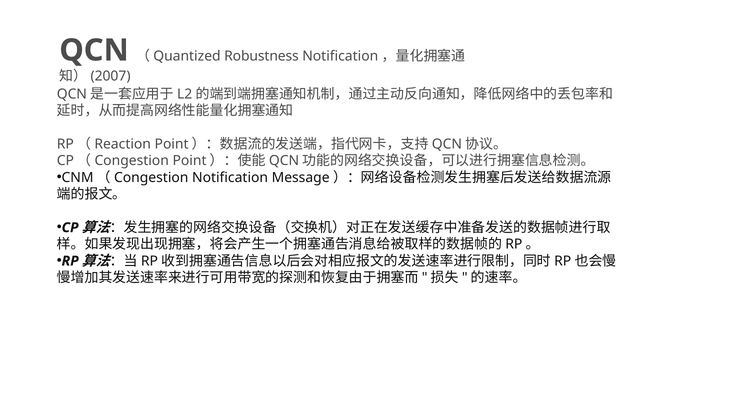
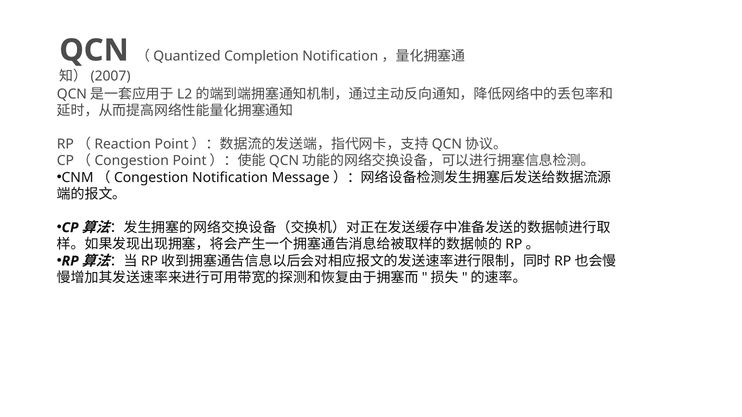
Robustness: Robustness -> Completion (262, 56)
